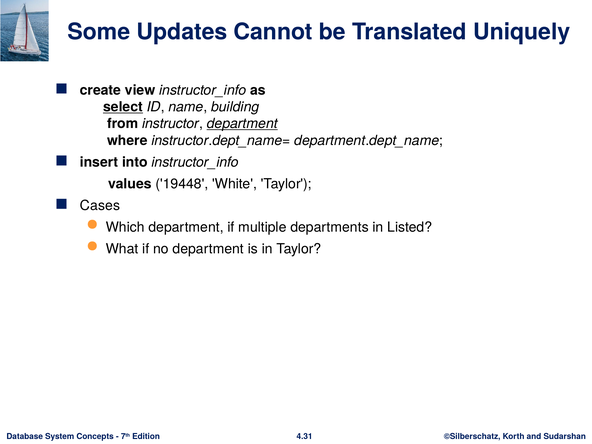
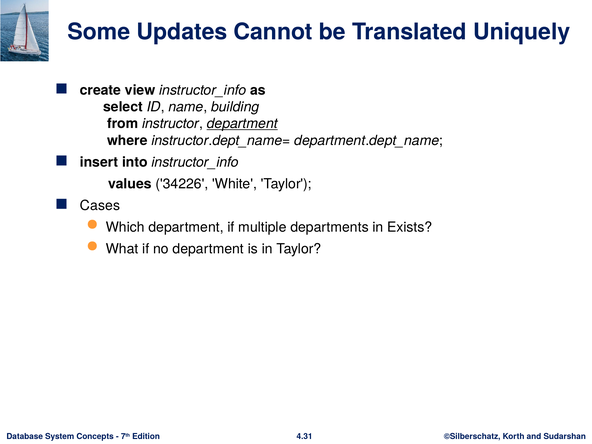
select underline: present -> none (123, 107)
19448: 19448 -> 34226 (182, 184)
Listed: Listed -> Exists (410, 227)
